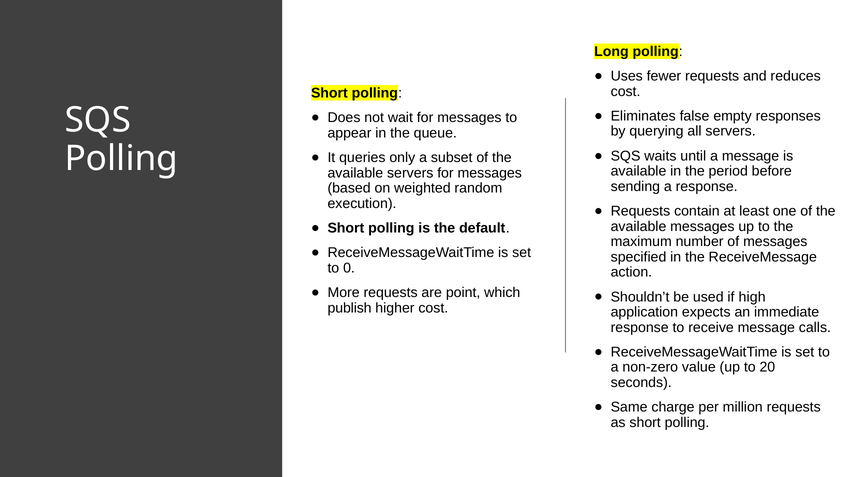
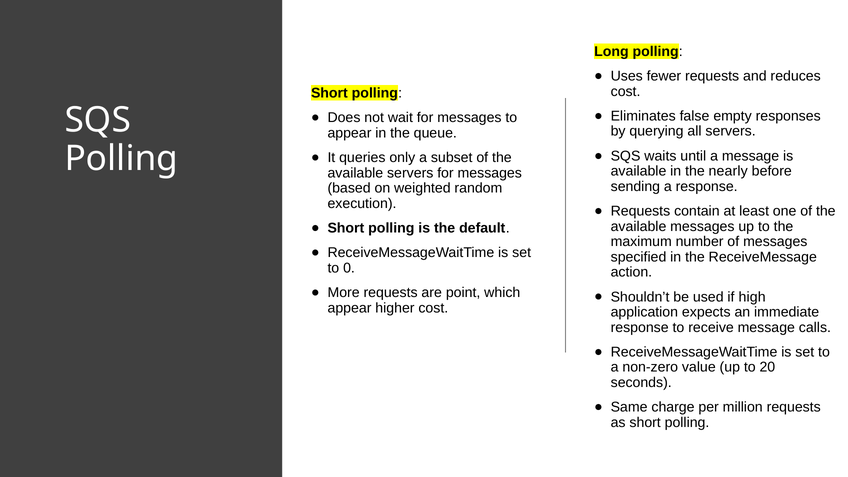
period: period -> nearly (728, 171)
publish: publish -> appear (350, 308)
